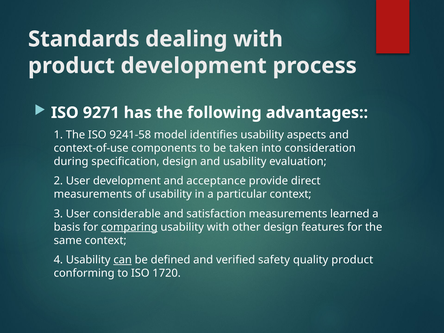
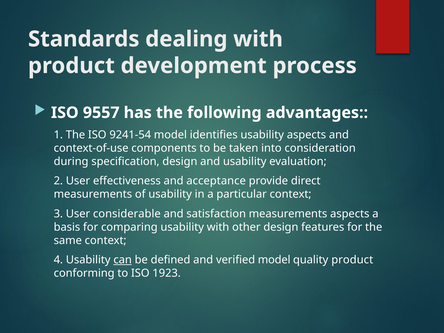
9271: 9271 -> 9557 (101, 113)
9241-58: 9241-58 -> 9241-54 (130, 135)
User development: development -> effectiveness (127, 181)
measurements learned: learned -> aspects (350, 214)
comparing underline: present -> none (129, 227)
verified safety: safety -> model (274, 260)
1720: 1720 -> 1923 (167, 273)
